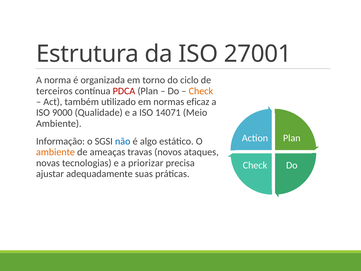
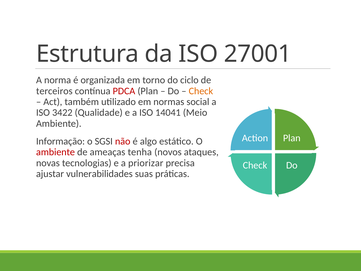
eficaz: eficaz -> social (198, 102)
9000: 9000 -> 3422 (62, 113)
14071: 14071 -> 14041 (168, 113)
não colour: blue -> red (123, 141)
ambiente colour: orange -> red (56, 152)
travas: travas -> tenha (140, 152)
adequadamente: adequadamente -> vulnerabilidades (99, 174)
